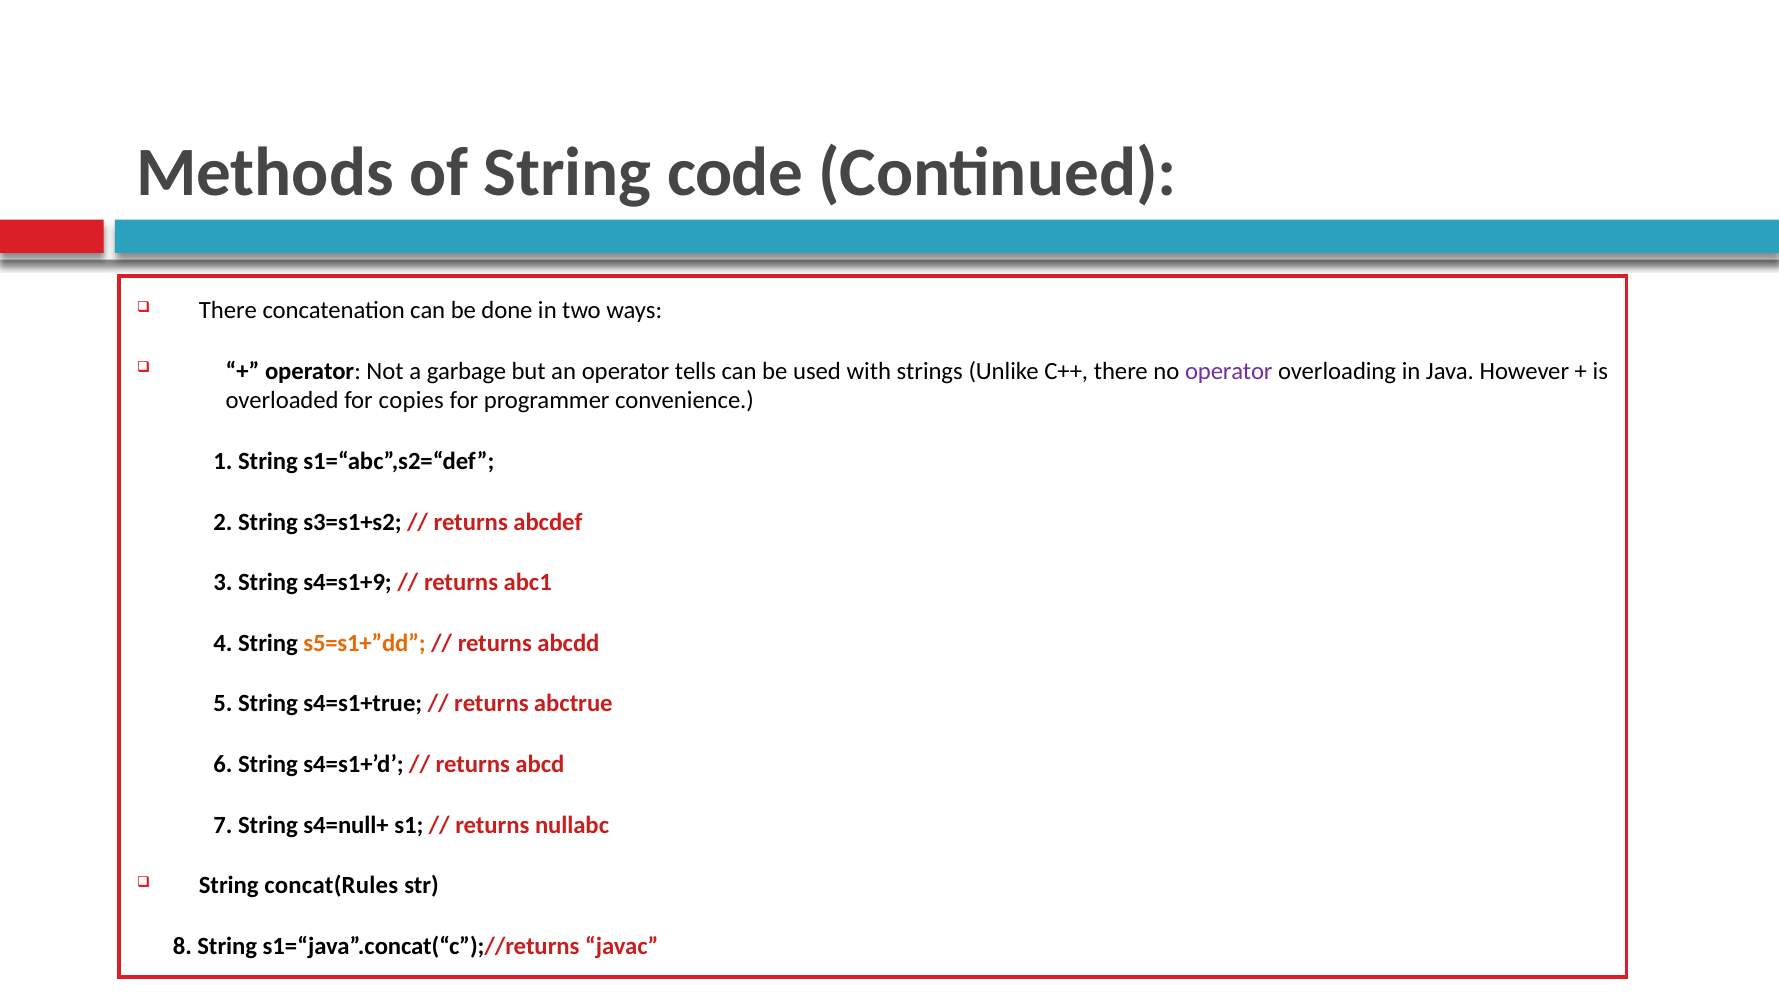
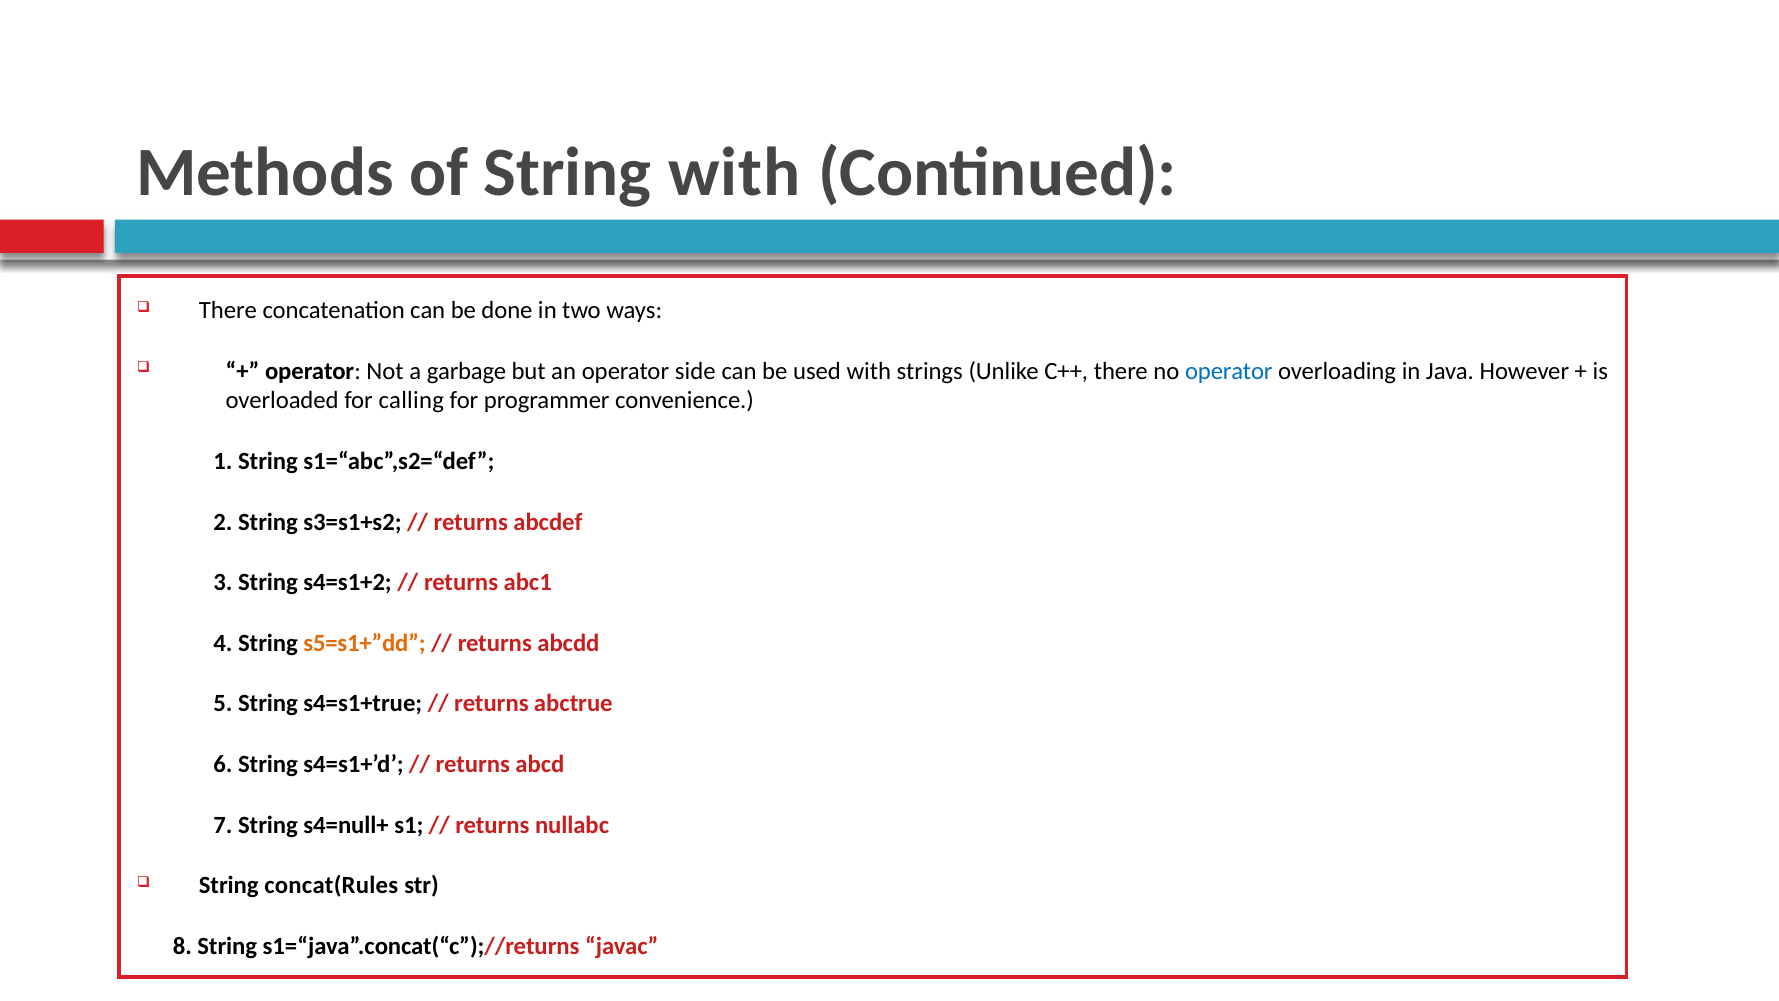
String code: code -> with (734, 173)
tells: tells -> side (695, 371)
operator colour: purple -> blue (1229, 371)
copies: copies -> calling (411, 401)
s4=s1+9: s4=s1+9 -> s4=s1+2 (348, 582)
